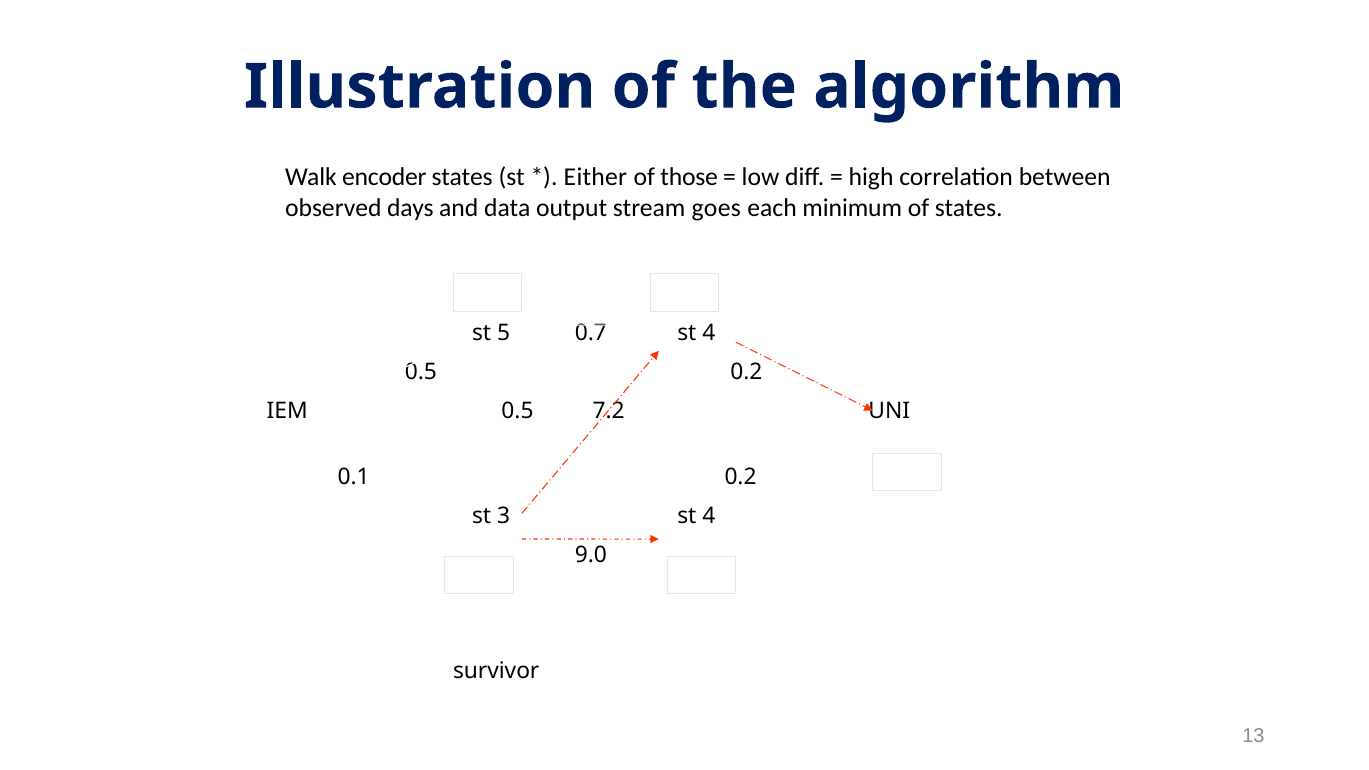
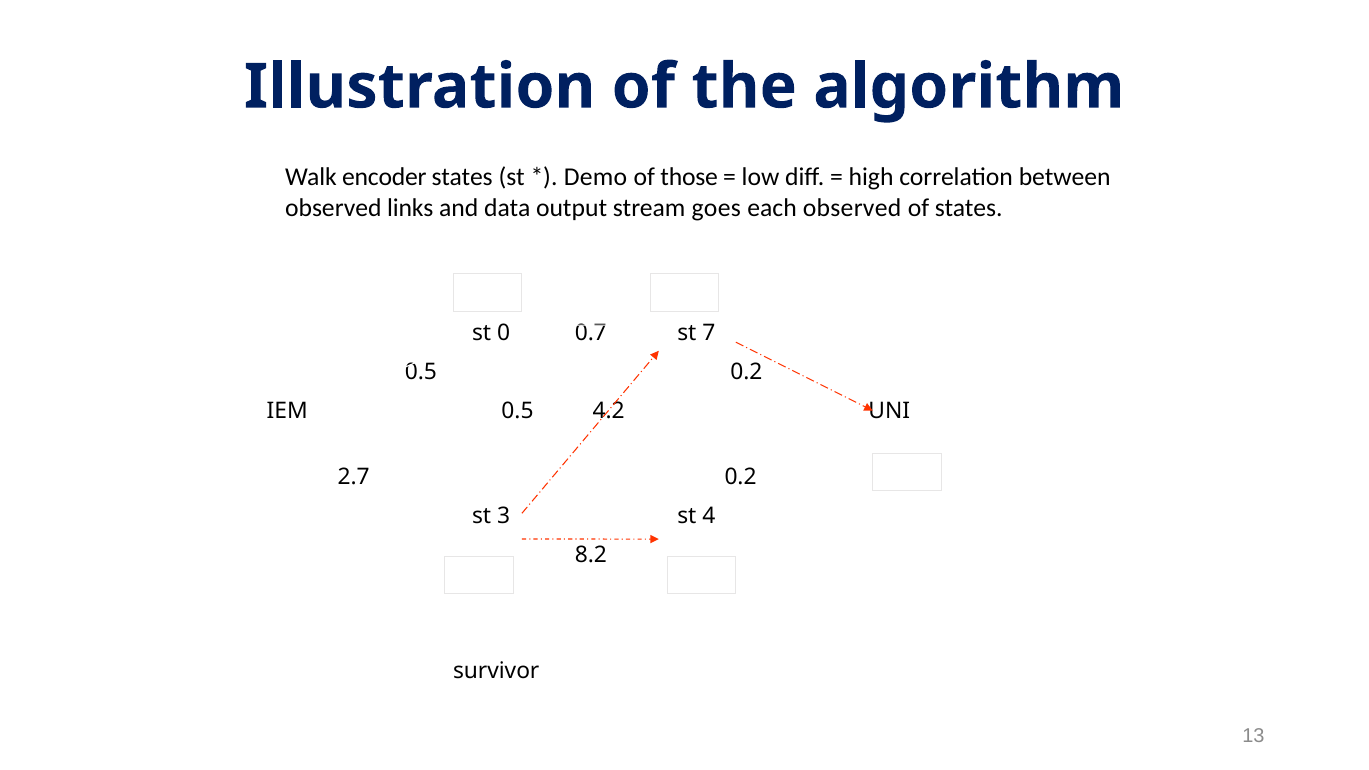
Either: Either -> Demo (595, 177)
days: days -> links (410, 208)
each minimum: minimum -> observed (852, 208)
5: 5 -> 0 (504, 333)
0.7 st 4: 4 -> 7 (709, 333)
7.2: 7.2 -> 4.2 (609, 411)
0.1: 0.1 -> 2.7 (354, 477)
9.0: 9.0 -> 8.2 (591, 555)
